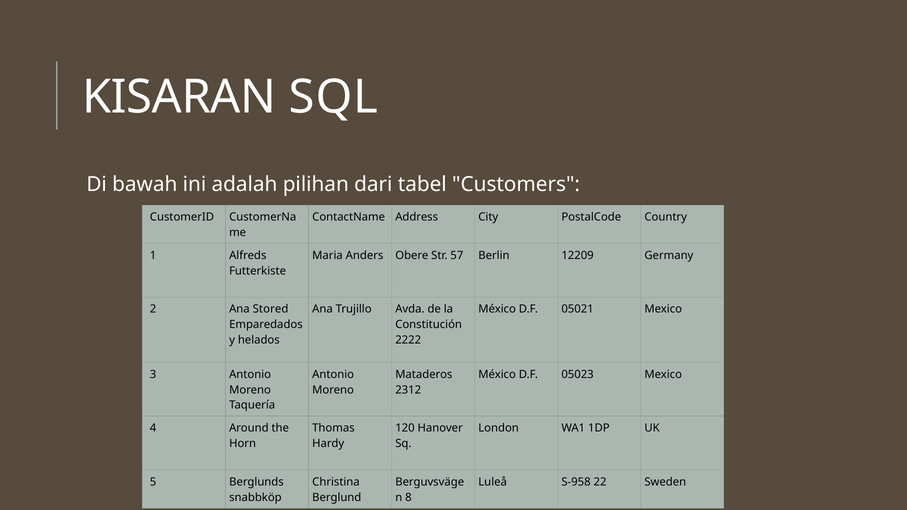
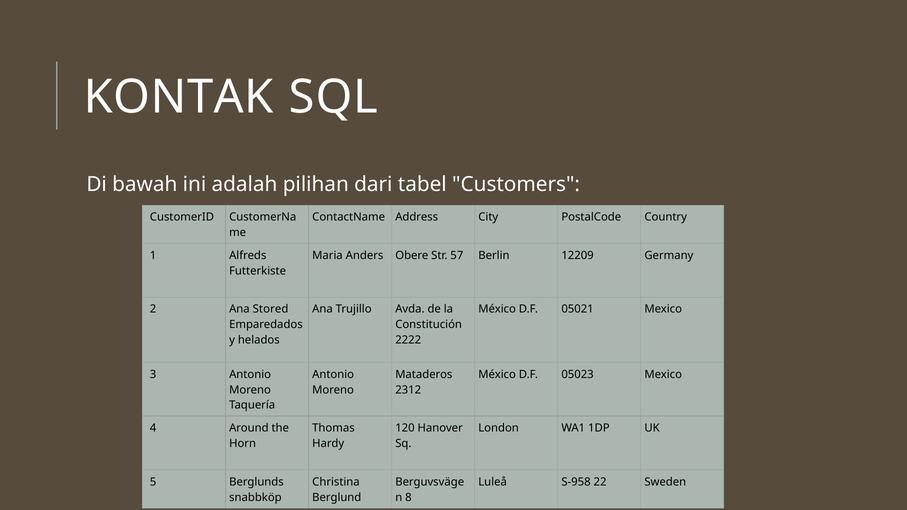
KISARAN: KISARAN -> KONTAK (179, 97)
